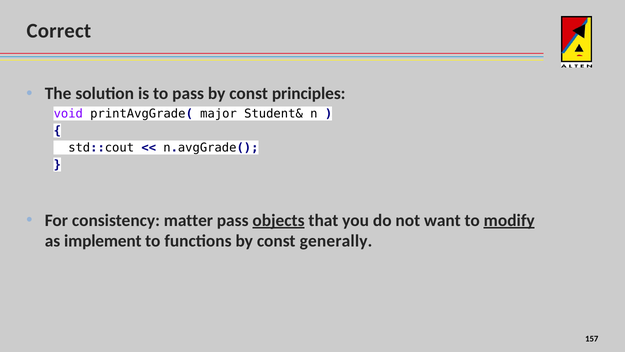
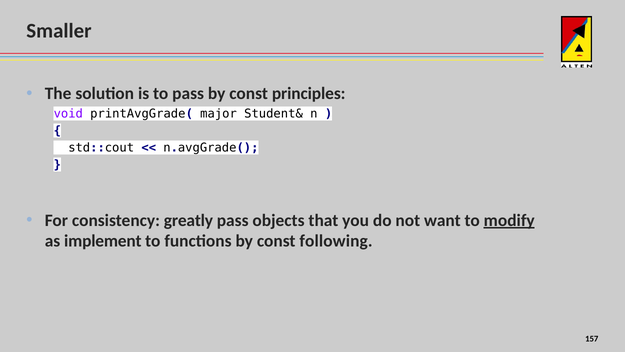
Correct: Correct -> Smaller (59, 31)
matter: matter -> greatly (188, 220)
objects underline: present -> none (279, 220)
generally: generally -> following (336, 241)
